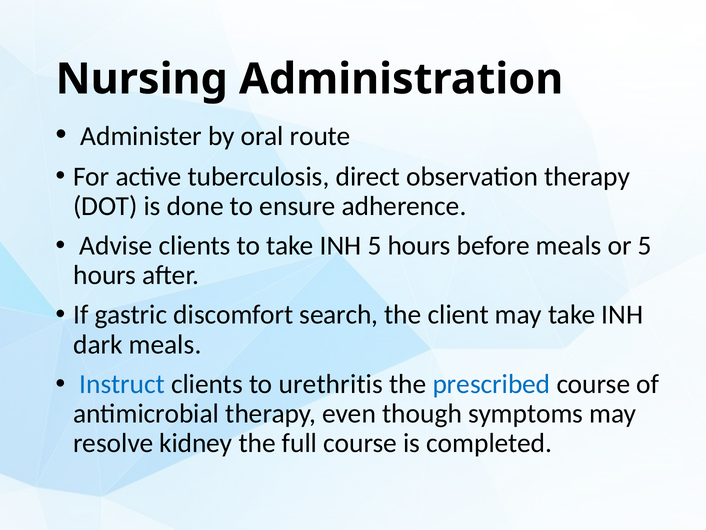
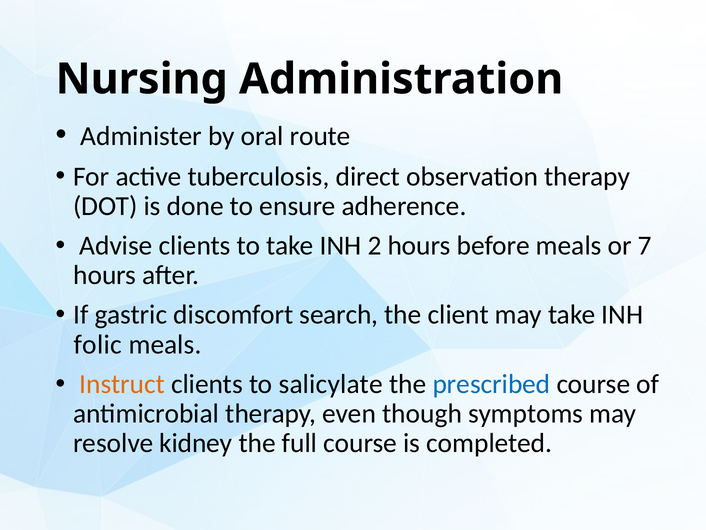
INH 5: 5 -> 2 (375, 245)
or 5: 5 -> 7 (645, 245)
dark: dark -> folic (98, 344)
Instruct colour: blue -> orange (122, 384)
urethritis: urethritis -> salicylate (331, 384)
